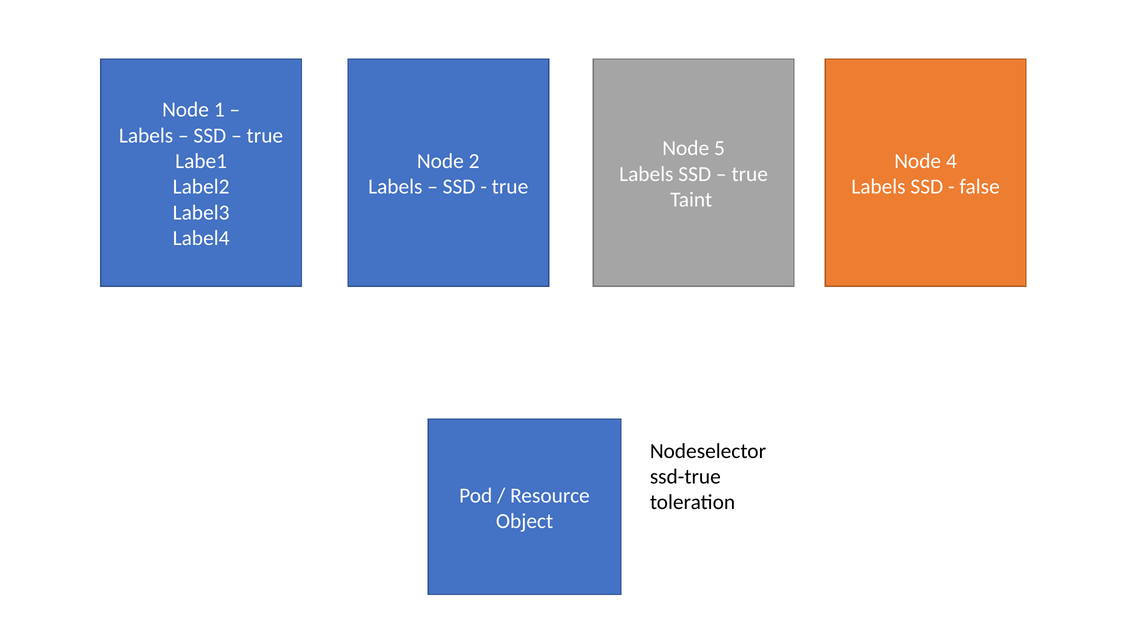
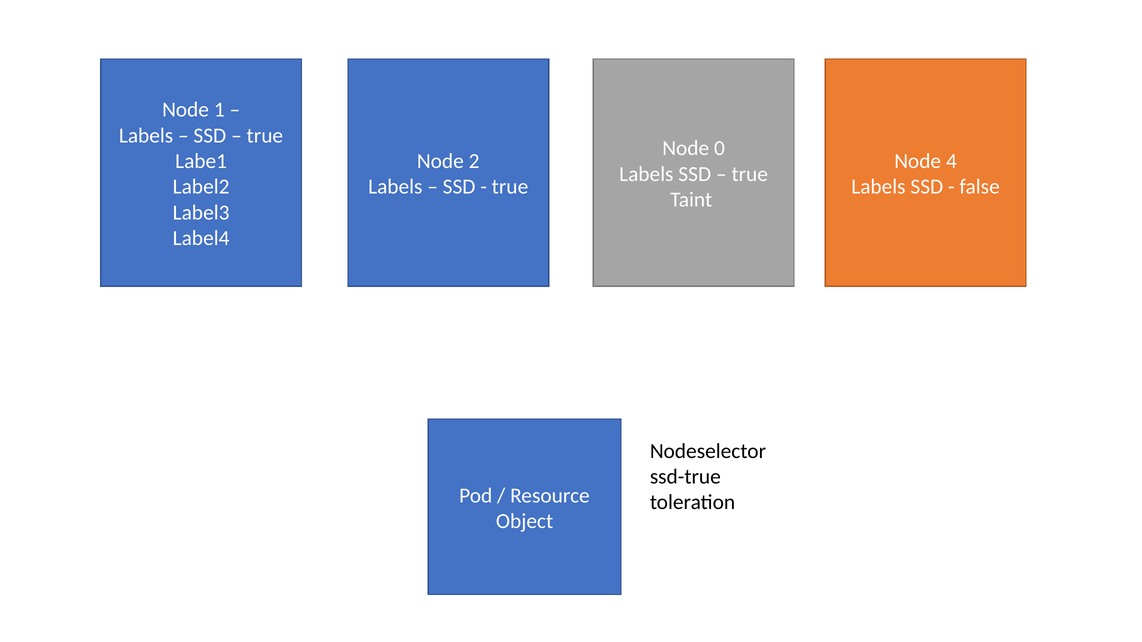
5: 5 -> 0 (720, 148)
